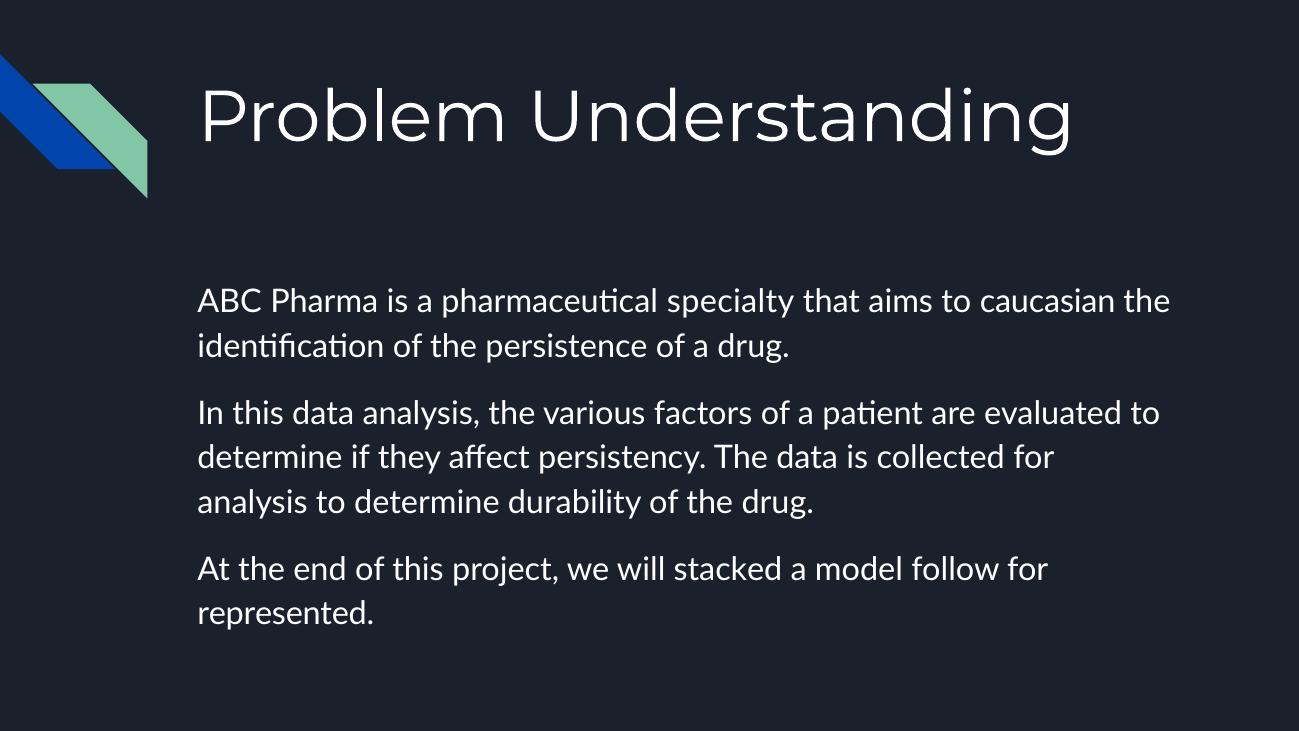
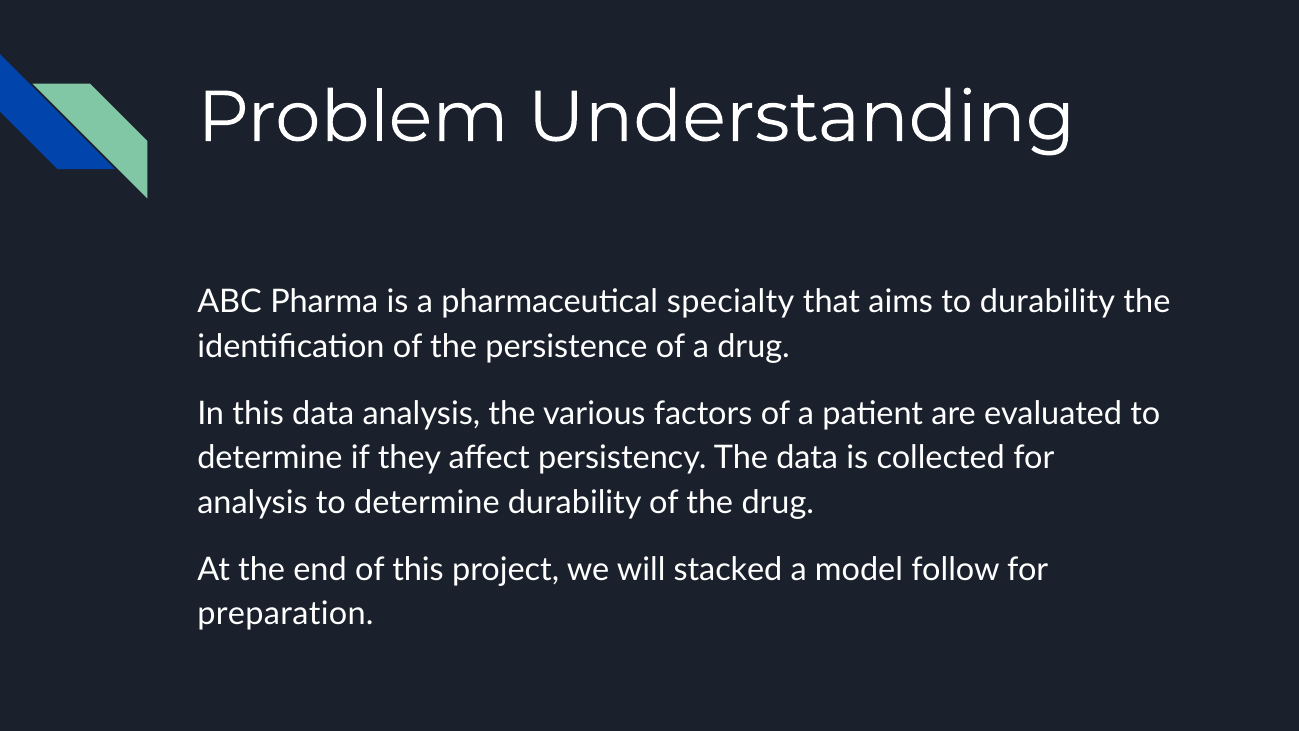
to caucasian: caucasian -> durability (1047, 302)
represented: represented -> preparation (285, 614)
